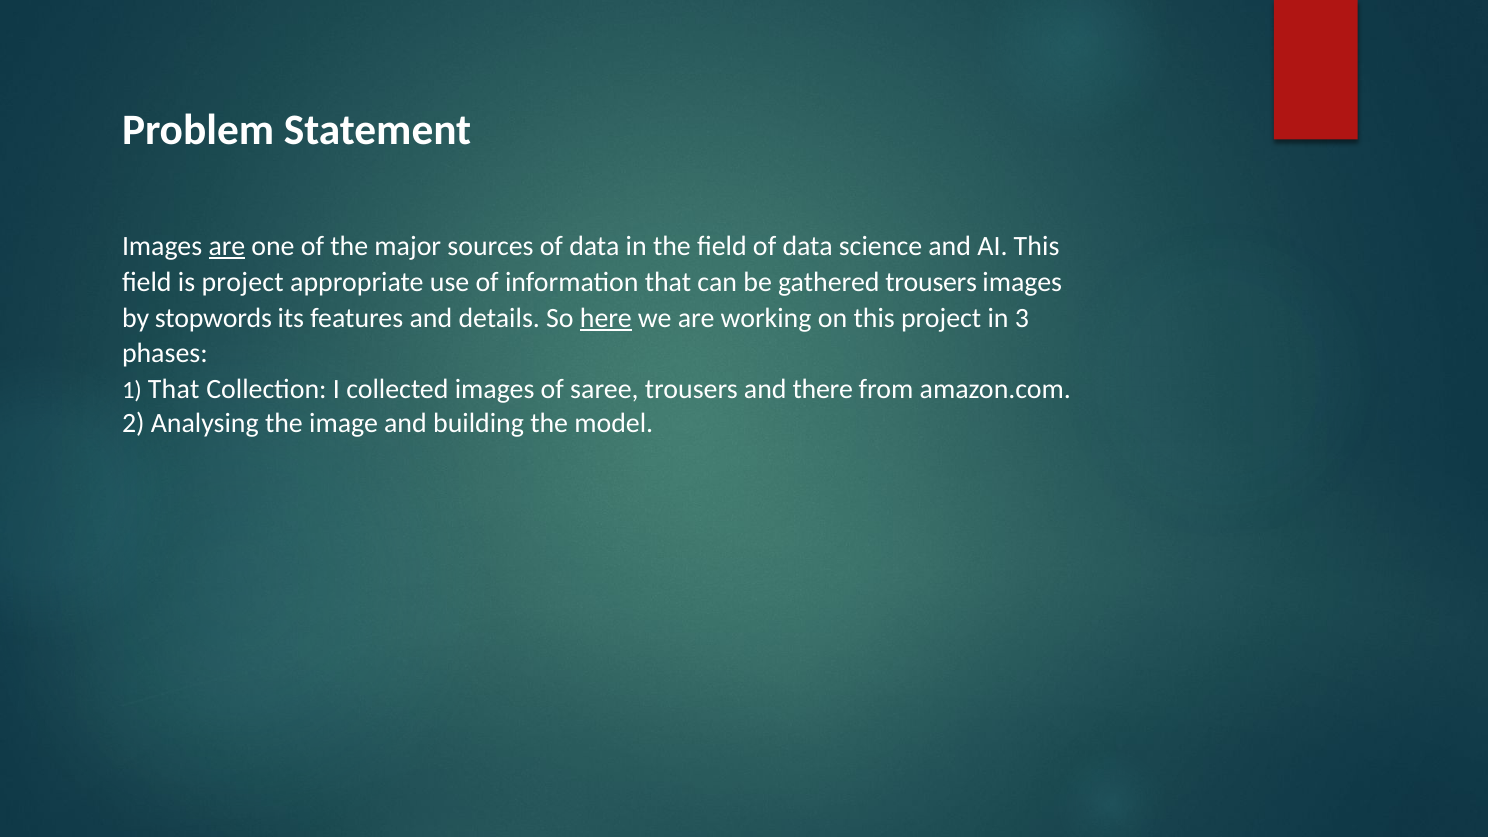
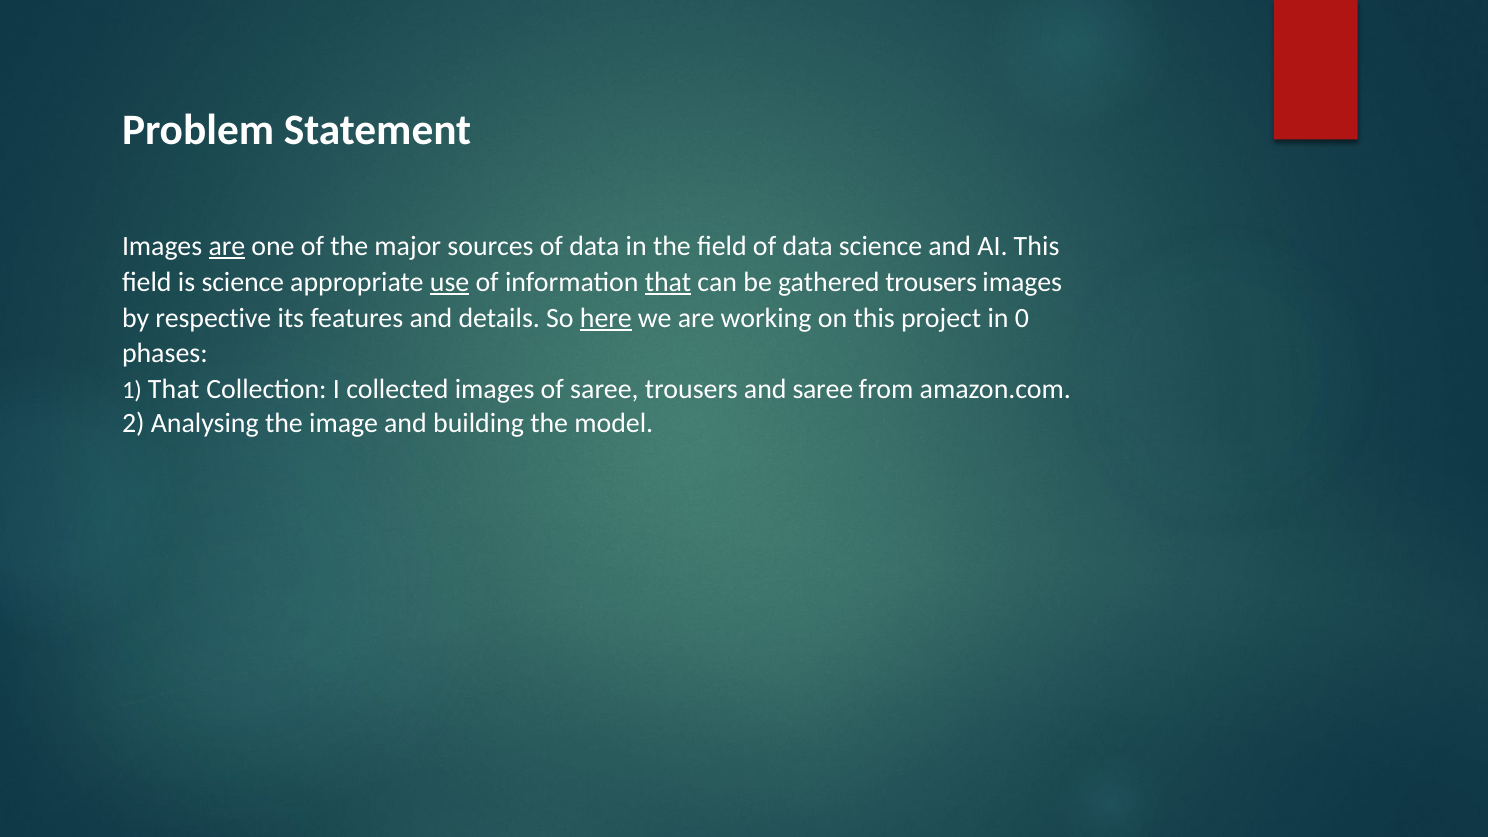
is project: project -> science (243, 282)
use underline: none -> present (450, 282)
that underline: none -> present (668, 282)
stopwords: stopwords -> respective (213, 318)
3: 3 -> 0 (1022, 318)
and there: there -> saree (823, 390)
